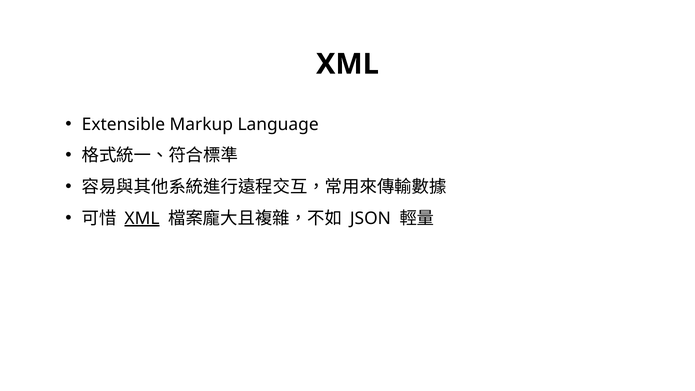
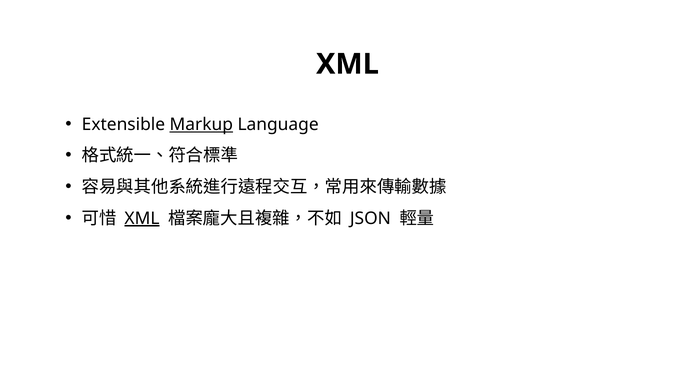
Markup underline: none -> present (201, 124)
